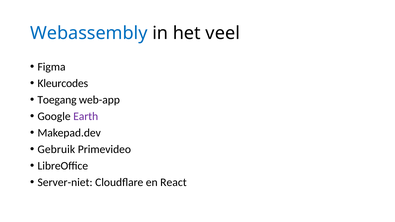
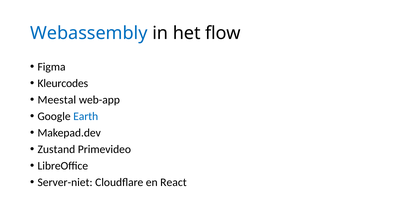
veel: veel -> flow (223, 33)
Toegang: Toegang -> Meestal (57, 100)
Earth colour: purple -> blue (86, 116)
Gebruik: Gebruik -> Zustand (56, 149)
